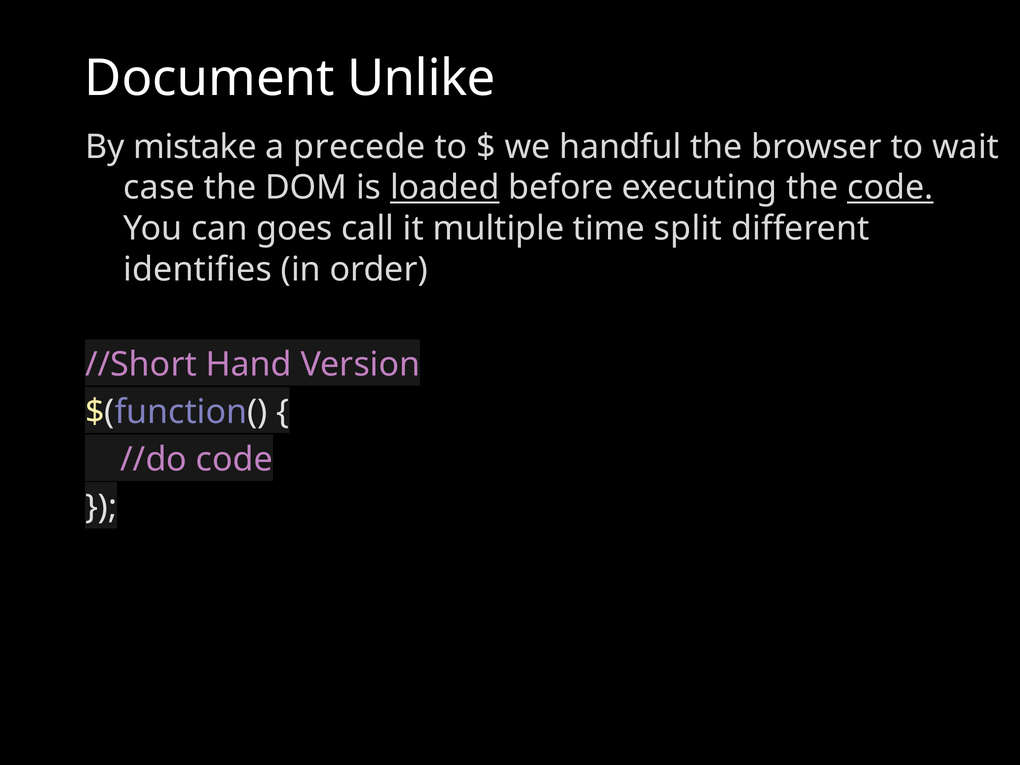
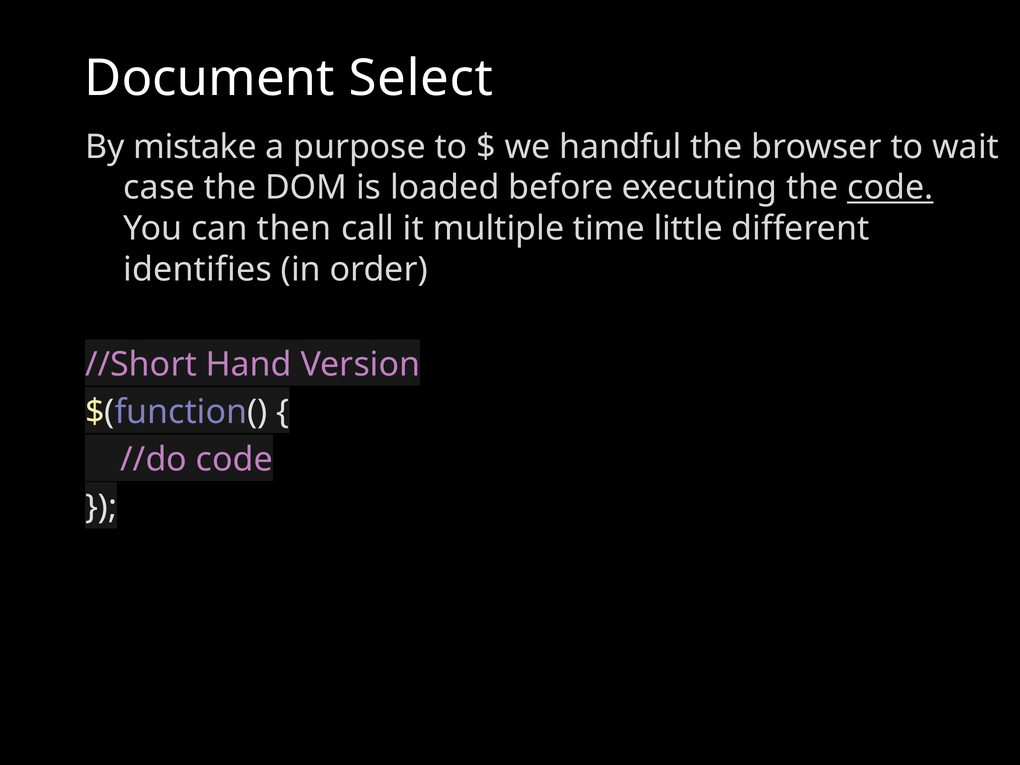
Unlike: Unlike -> Select (421, 78)
precede: precede -> purpose (360, 147)
loaded underline: present -> none (445, 188)
goes: goes -> then (294, 228)
split: split -> little (688, 228)
